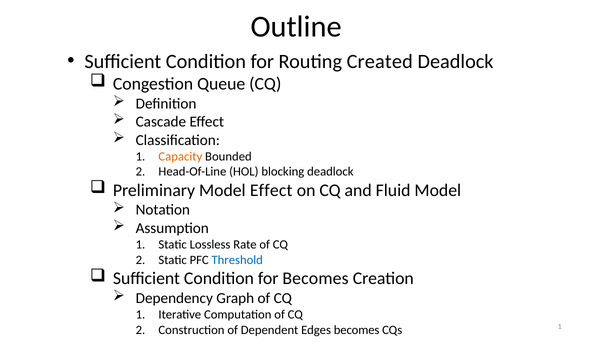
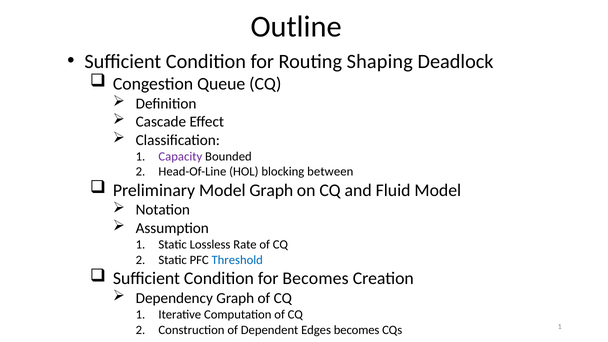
Created: Created -> Shaping (380, 61)
Capacity colour: orange -> purple (180, 157)
blocking deadlock: deadlock -> between (330, 172)
Model Effect: Effect -> Graph (271, 190)
